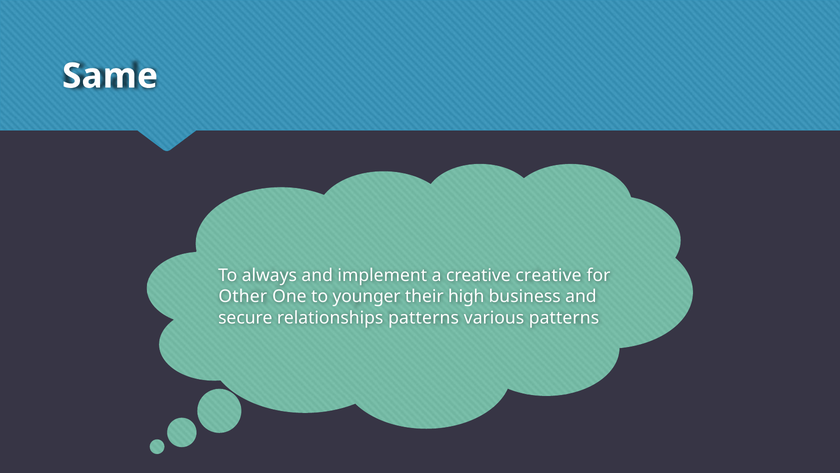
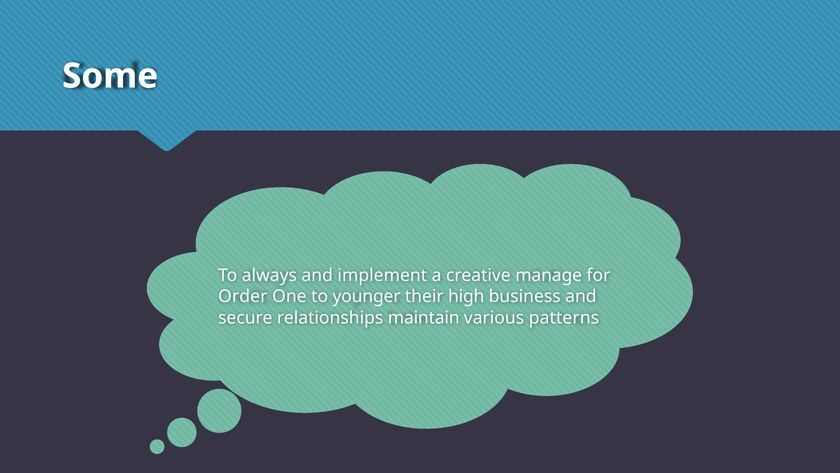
Same: Same -> Some (110, 76)
creative creative: creative -> manage (549, 275)
Other: Other -> Order (243, 296)
relationships patterns: patterns -> maintain (424, 317)
